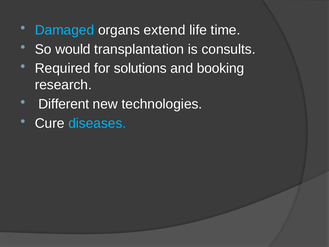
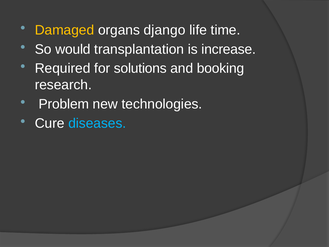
Damaged colour: light blue -> yellow (65, 30)
extend: extend -> django (165, 30)
consults: consults -> increase (229, 49)
Different: Different -> Problem (64, 104)
